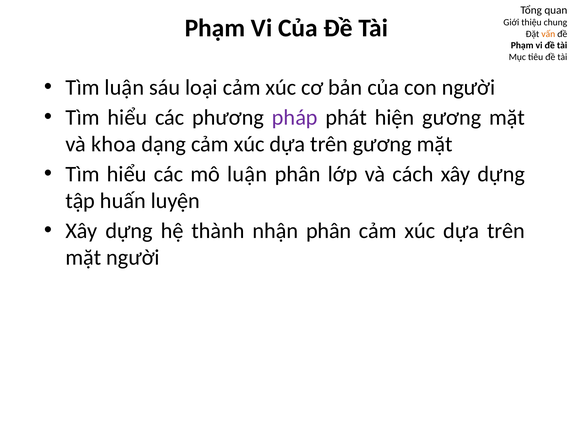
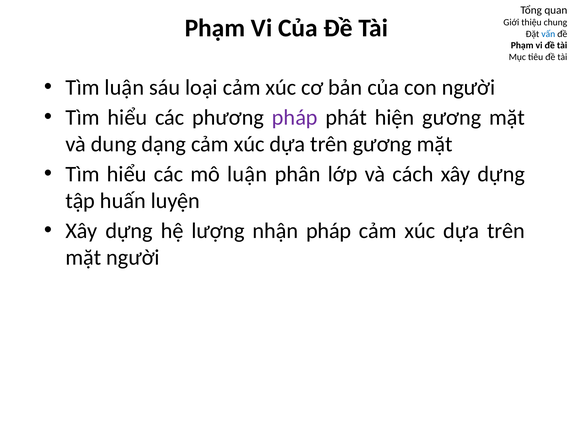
vấn colour: orange -> blue (548, 34)
khoa: khoa -> dung (114, 144)
thành: thành -> lượng (218, 231)
nhận phân: phân -> pháp (329, 231)
